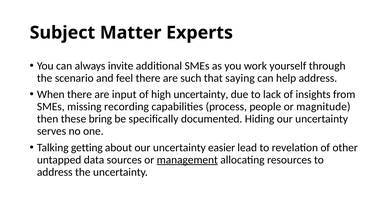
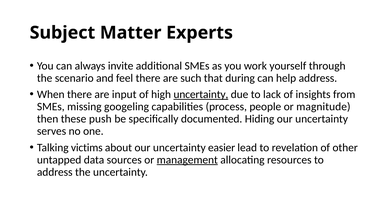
saying: saying -> during (240, 78)
uncertainty underline: none -> present (201, 94)
recording: recording -> googeling (127, 107)
bring: bring -> push (100, 119)
getting: getting -> victims (87, 147)
